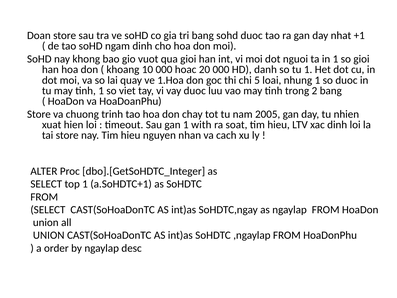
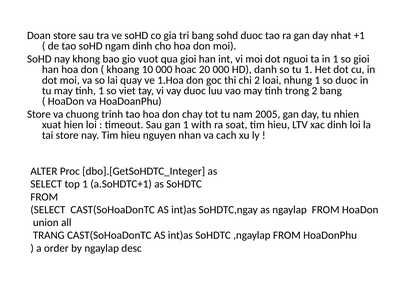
chi 5: 5 -> 2 (257, 80)
UNION: UNION -> TRANG (49, 235)
